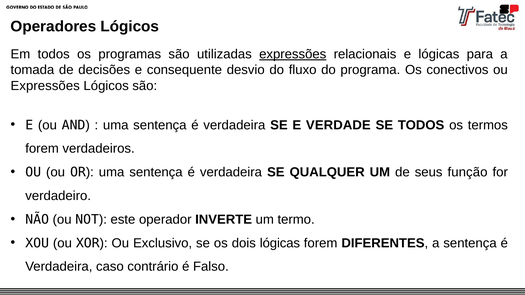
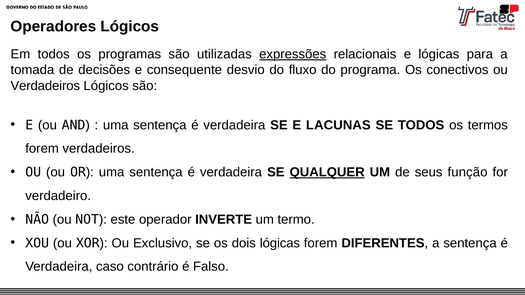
Expressões: Expressões -> Verdadeiros (45, 86)
VERDADE: VERDADE -> LACUNAS (338, 125)
QUALQUER underline: none -> present (327, 172)
